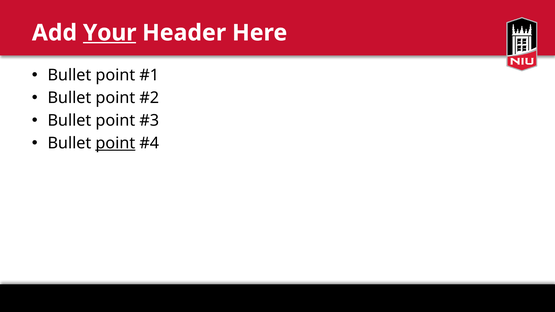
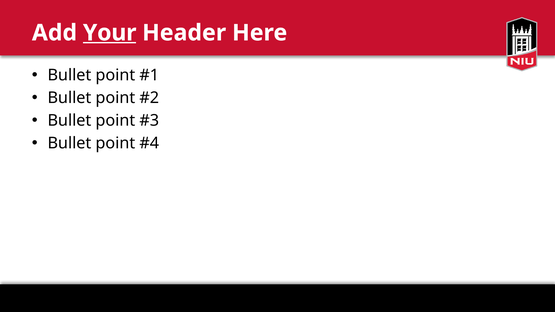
point underline: present -> none (115, 143)
